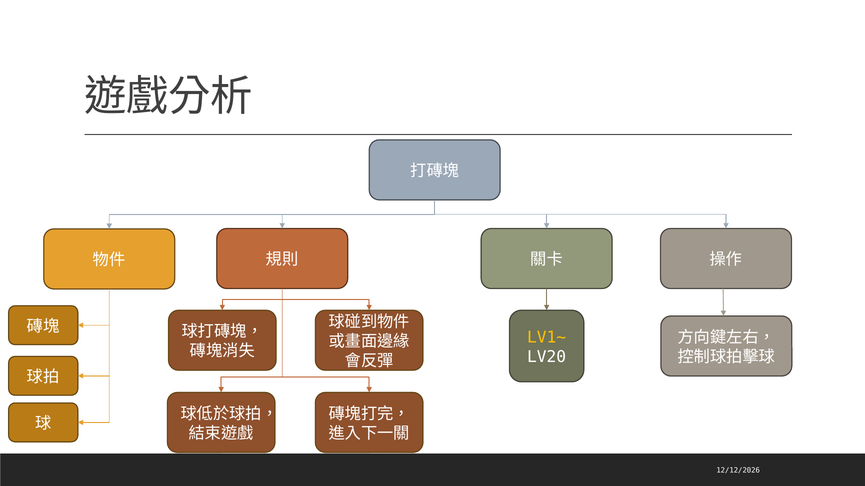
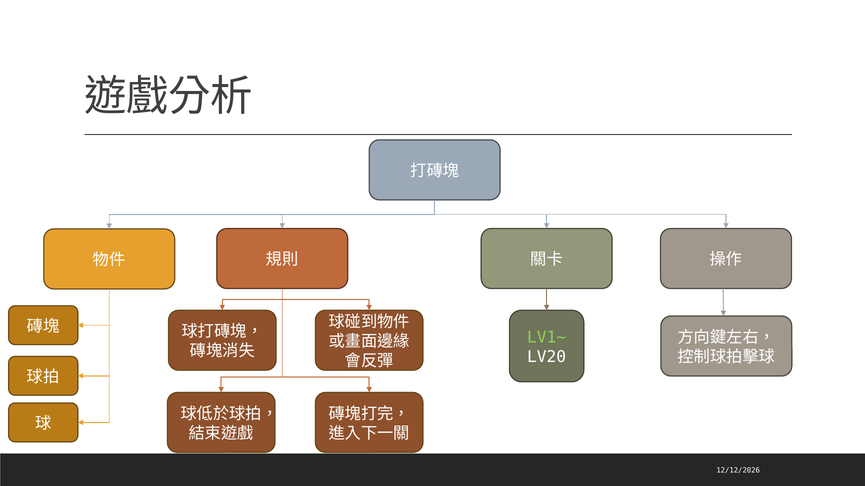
LV1~ colour: yellow -> light green (547, 338)
